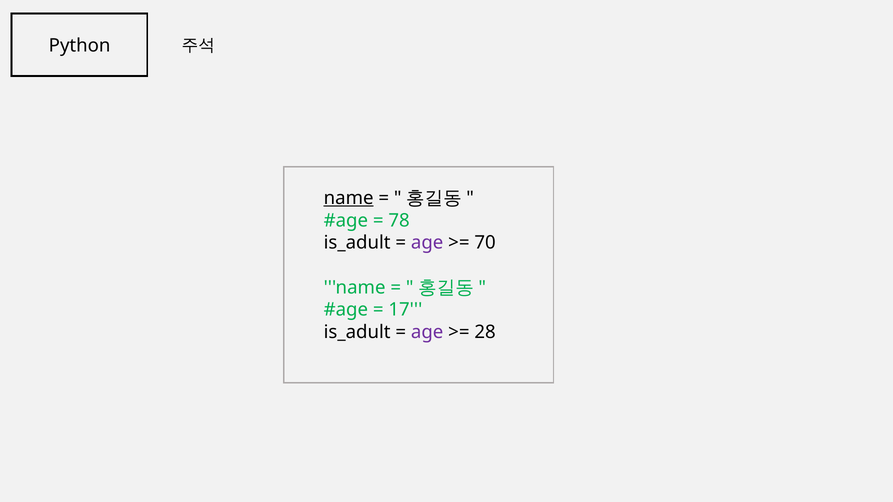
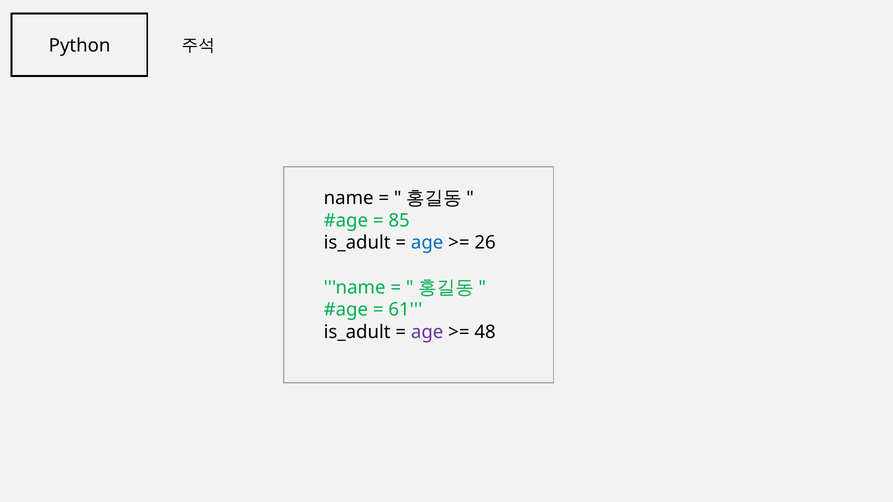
name underline: present -> none (349, 198)
78: 78 -> 85 (399, 221)
age colour: purple -> blue (427, 243)
70: 70 -> 26 (485, 243)
17: 17 -> 61 (405, 310)
28: 28 -> 48 (485, 332)
